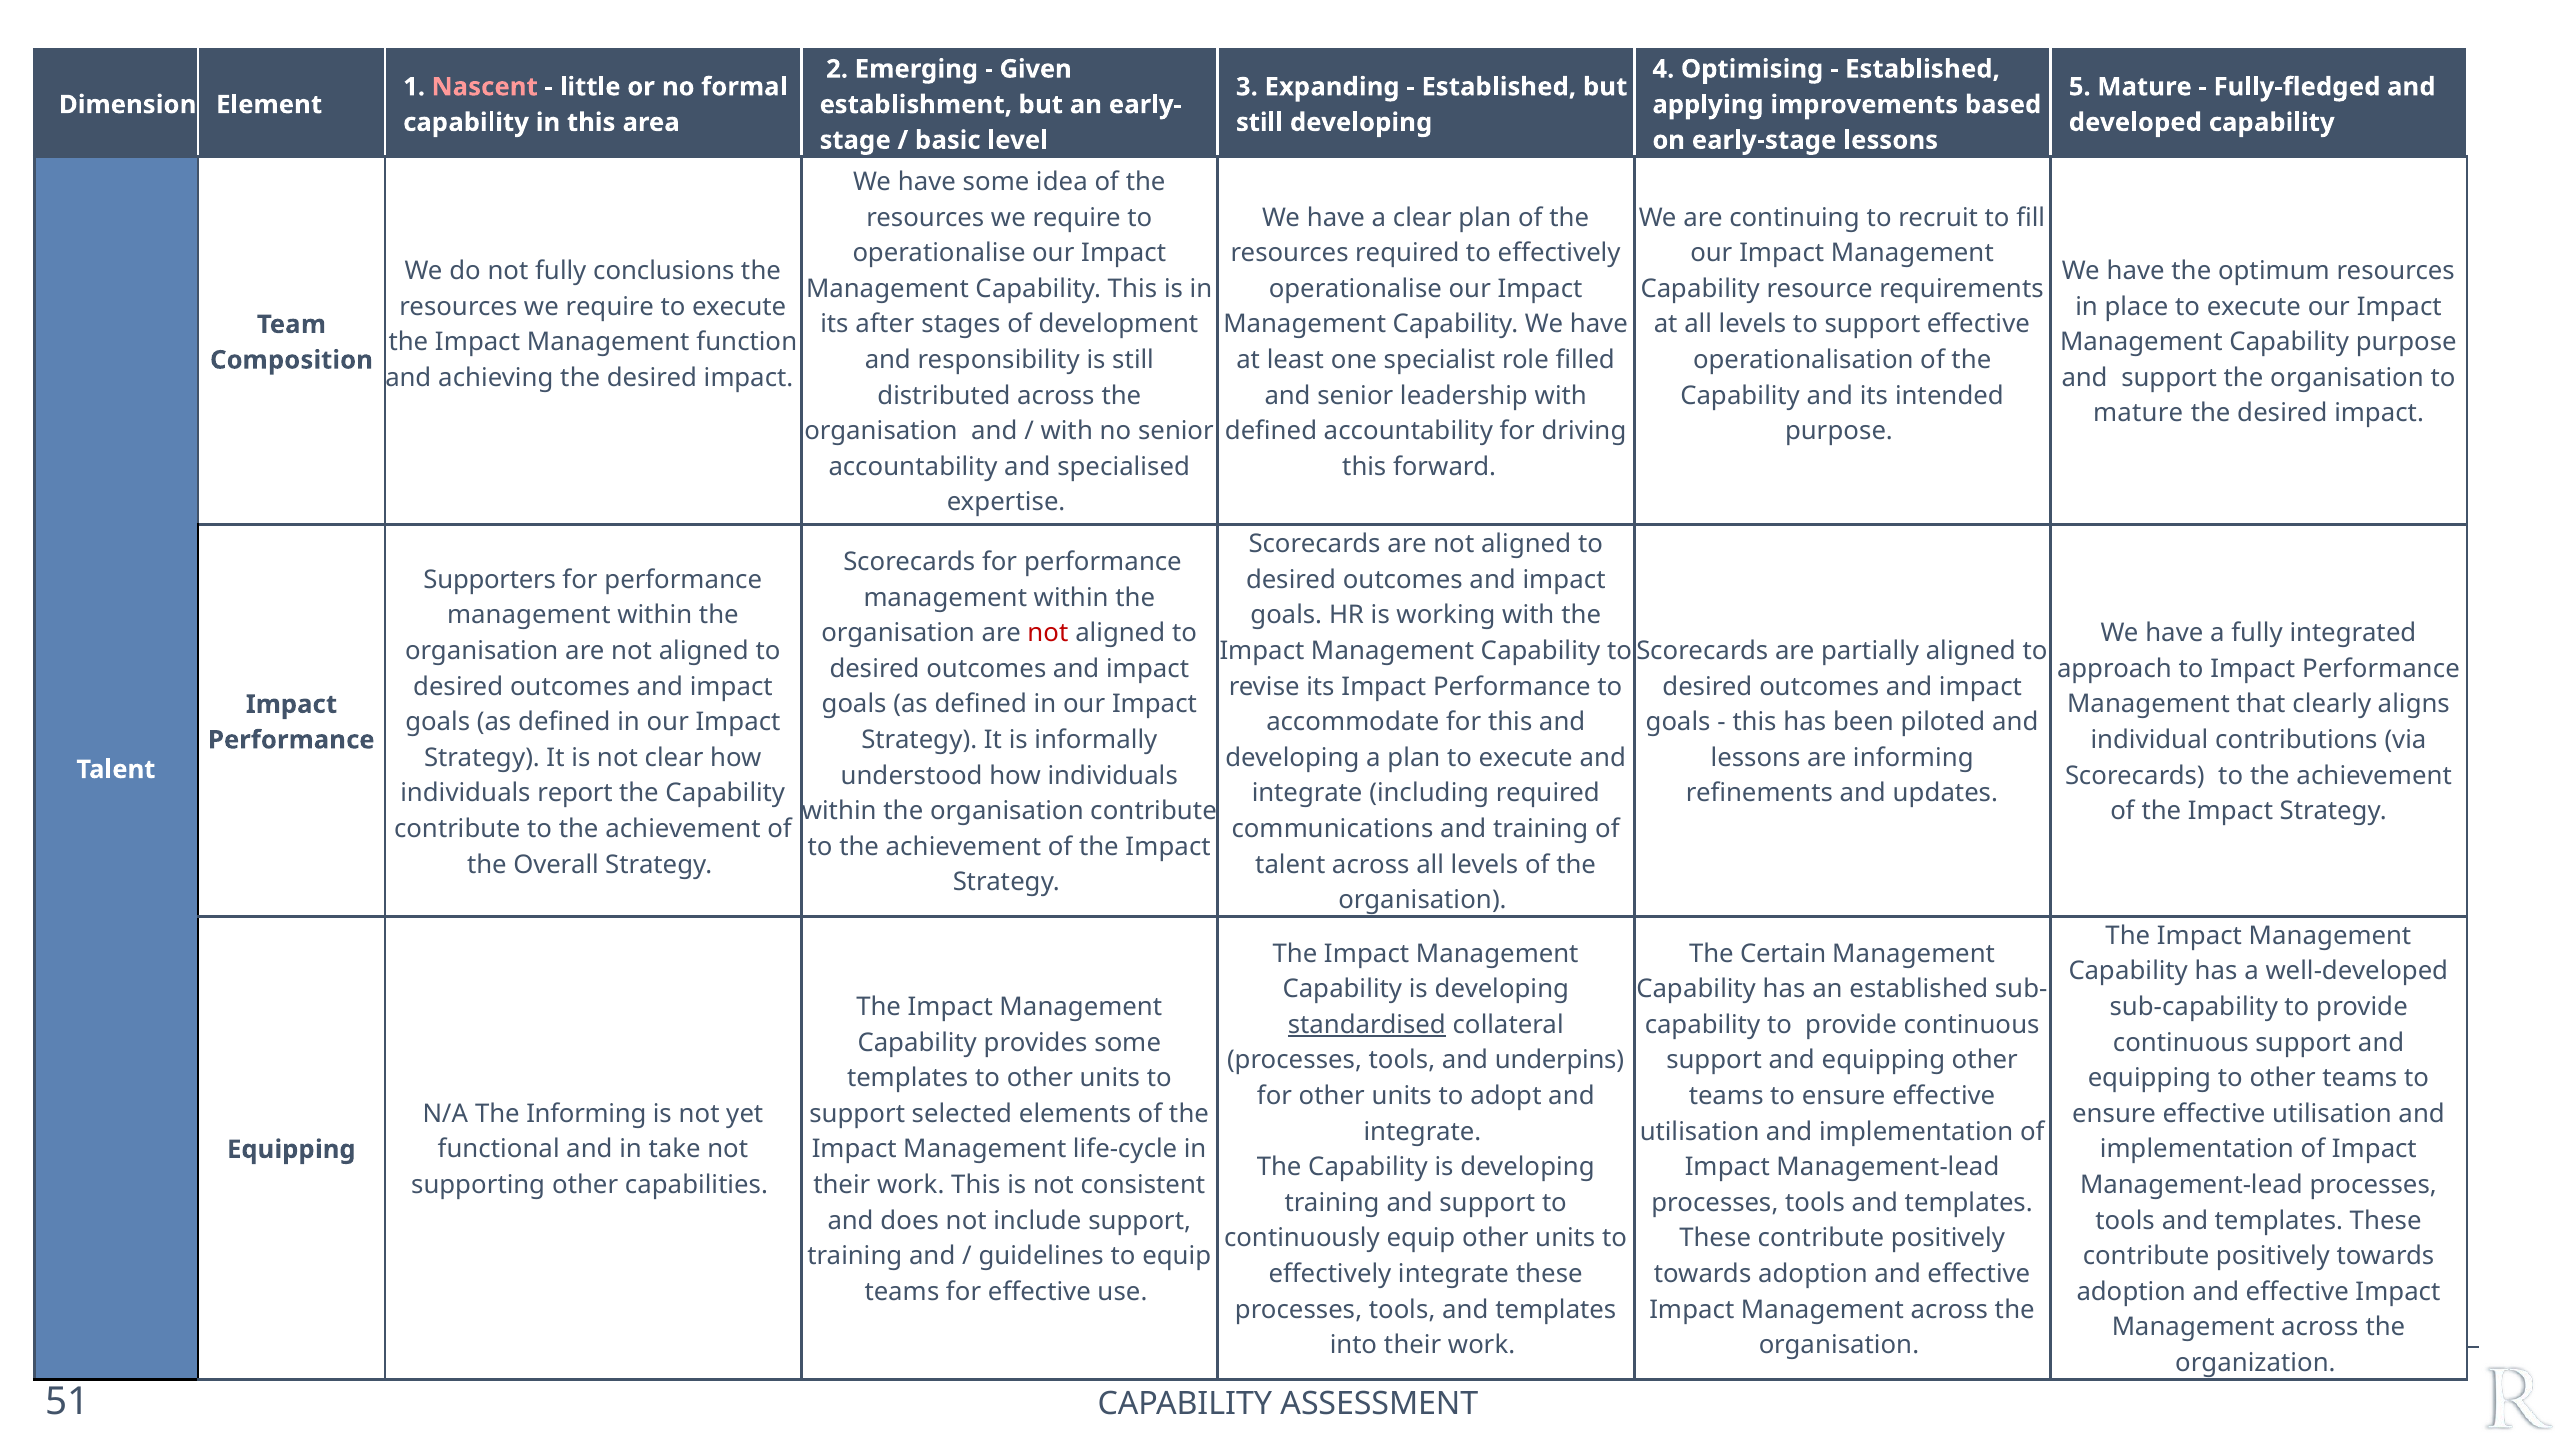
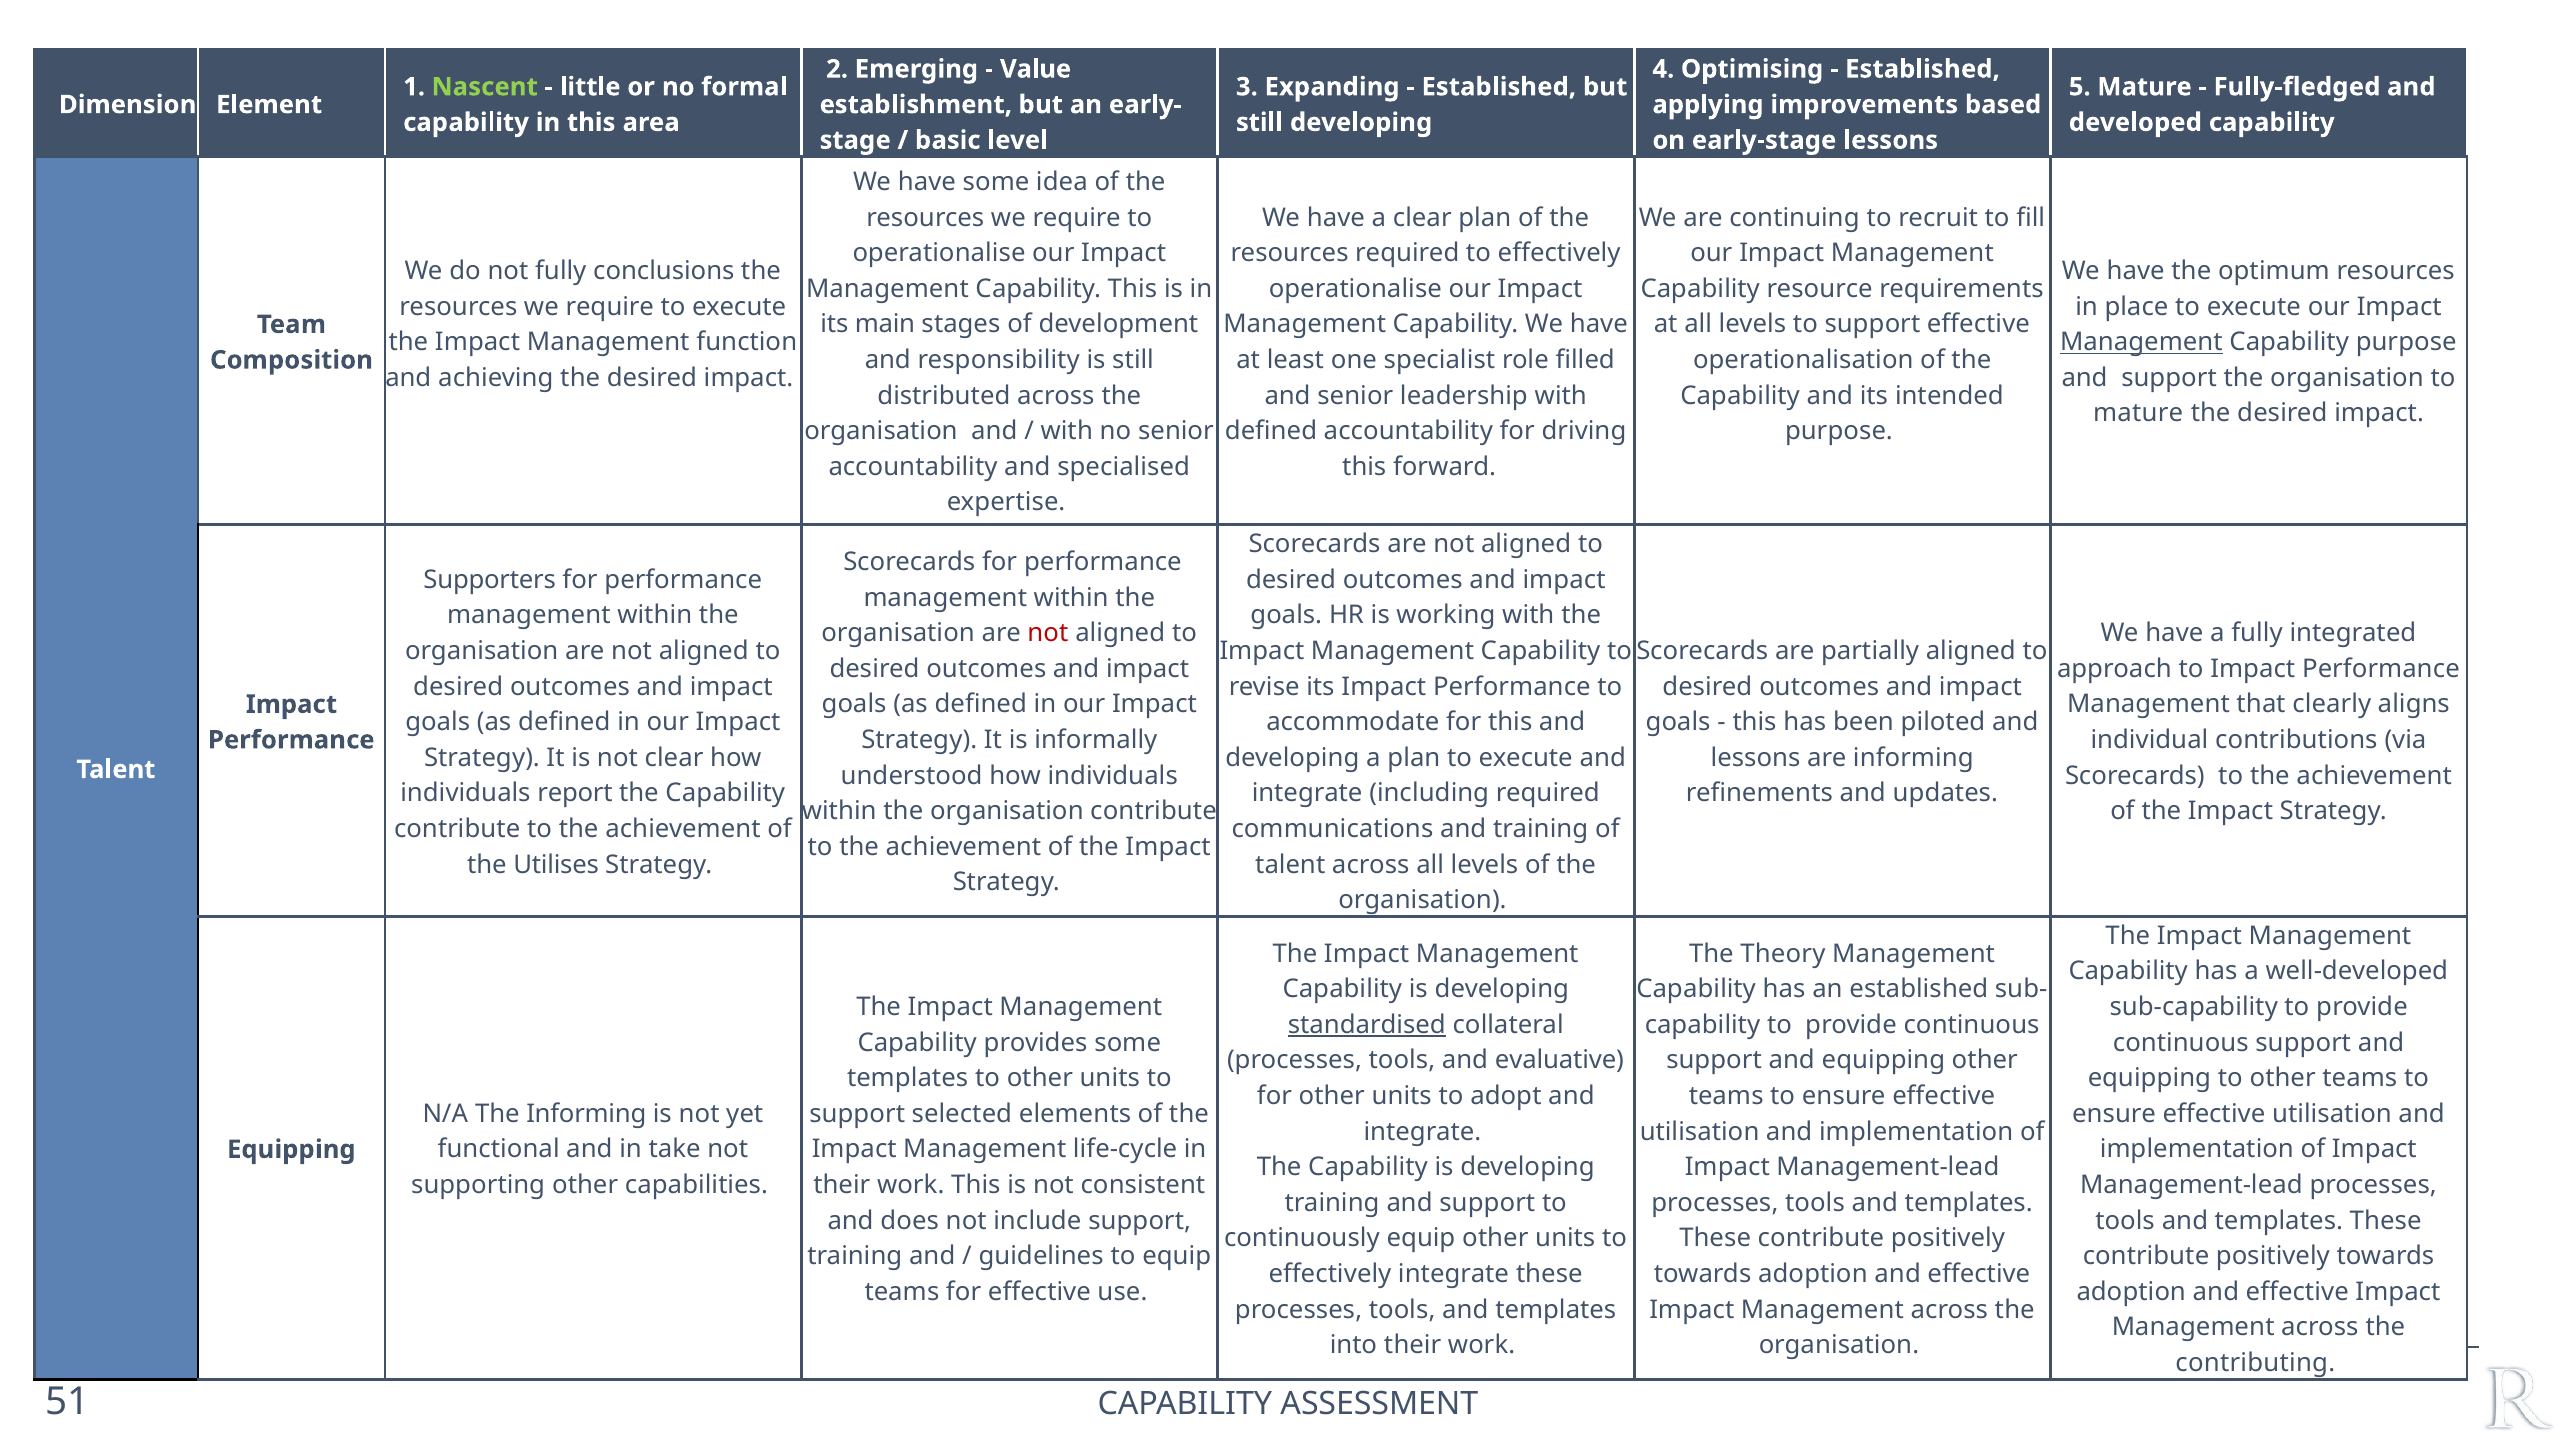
Given: Given -> Value (1036, 69)
Nascent colour: pink -> light green (485, 87)
after: after -> main (885, 324)
Management underline: none -> present (2141, 342)
Overall: Overall -> Utilises (556, 865)
Certain: Certain -> Theory (1783, 954)
underpins: underpins -> evaluative (1559, 1060)
organization: organization -> contributing (2255, 1363)
